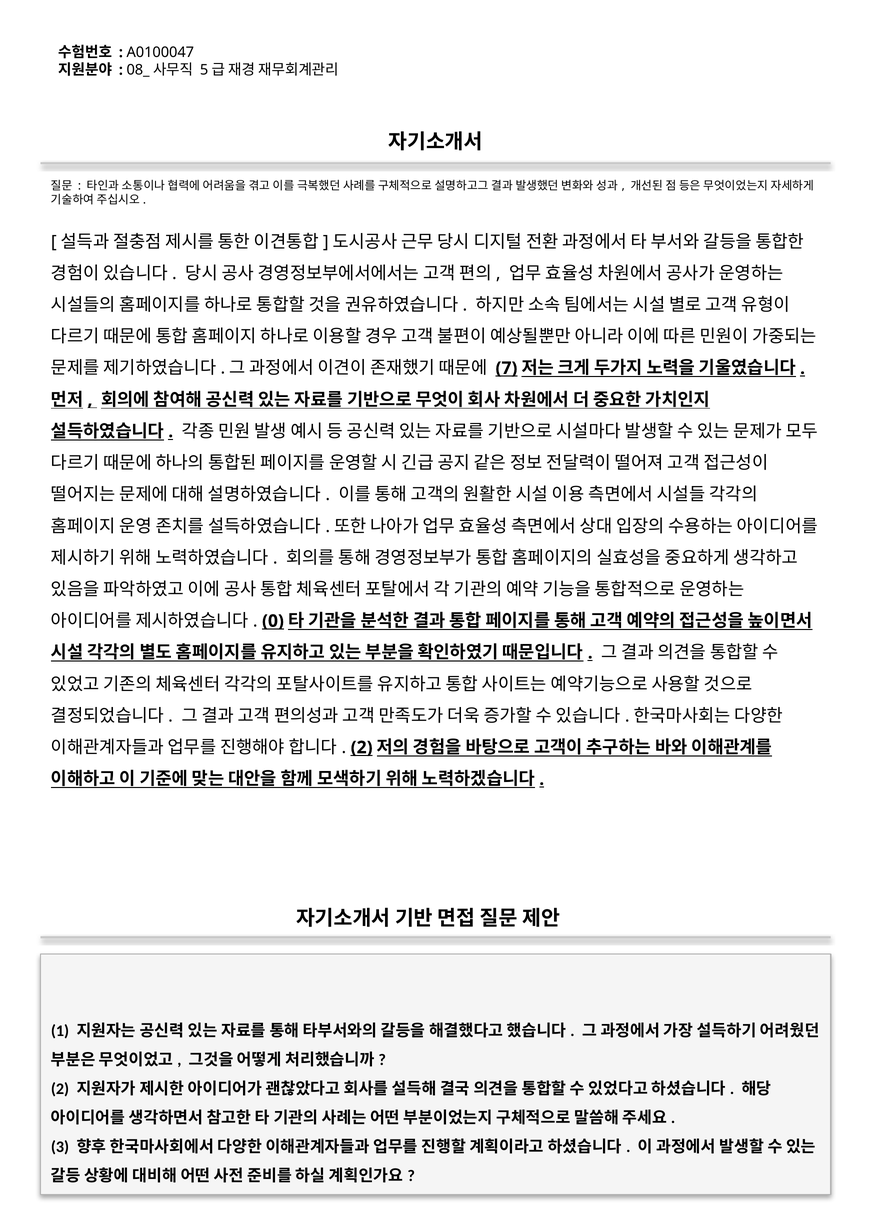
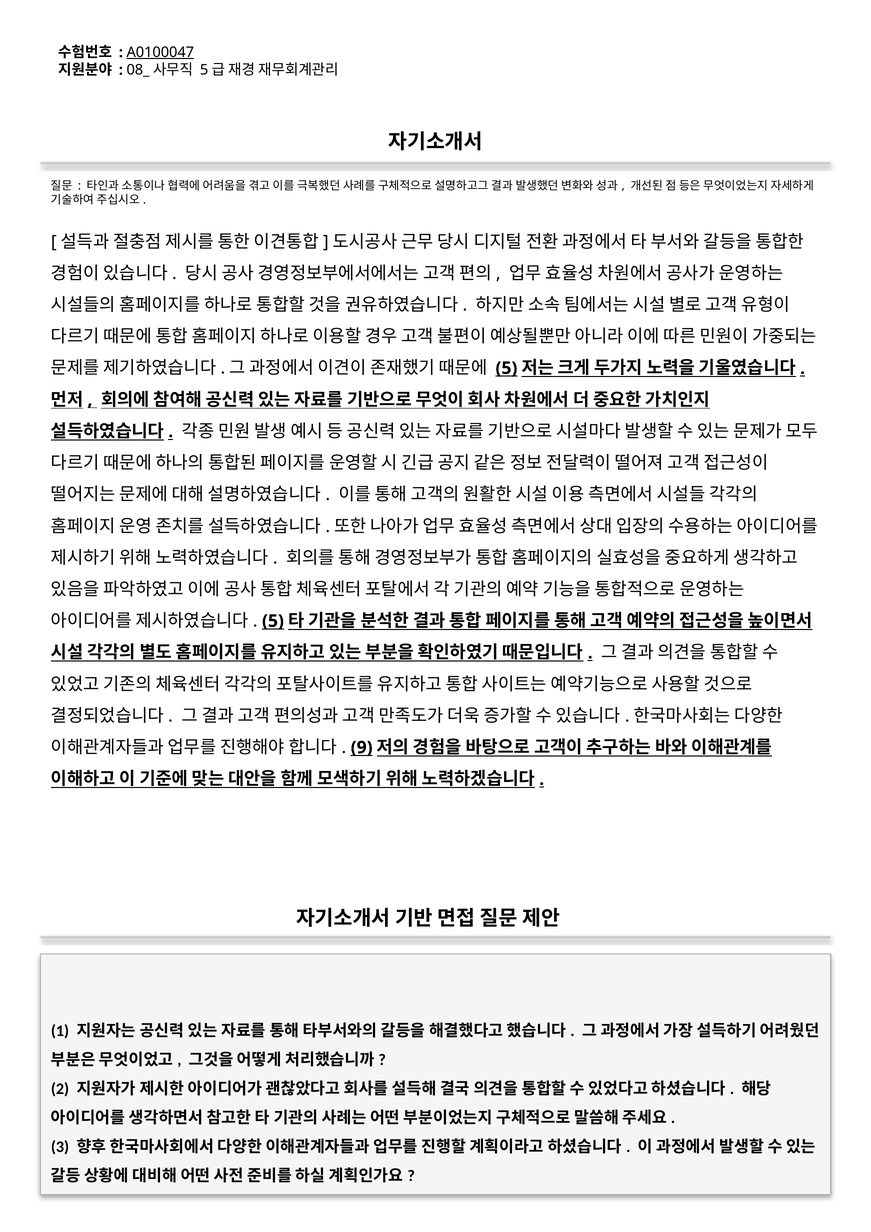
A0100047 underline: none -> present (160, 52)
7: 7 -> 5 (506, 368)
0: 0 -> 5 (273, 621)
2: 2 -> 9 (362, 747)
